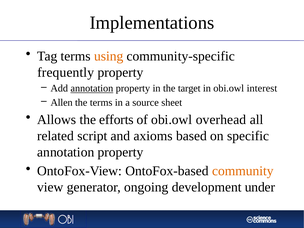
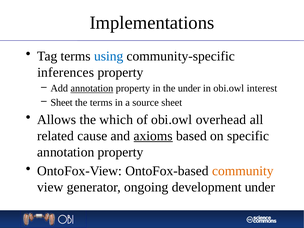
using colour: orange -> blue (109, 56)
frequently: frequently -> inferences (66, 72)
the target: target -> under (189, 88)
Allen: Allen -> Sheet (62, 103)
efforts: efforts -> which (116, 120)
script: script -> cause (92, 136)
axioms underline: none -> present (153, 136)
